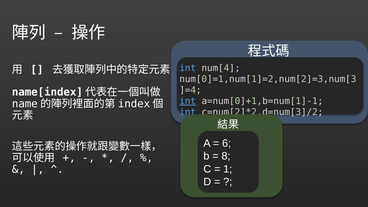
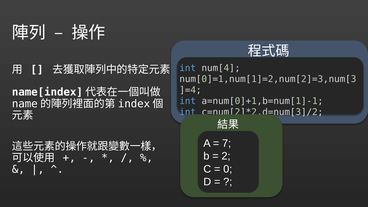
int underline: present -> none (188, 101)
6: 6 -> 7 (227, 143)
8: 8 -> 2 (226, 156)
1: 1 -> 0 (228, 169)
